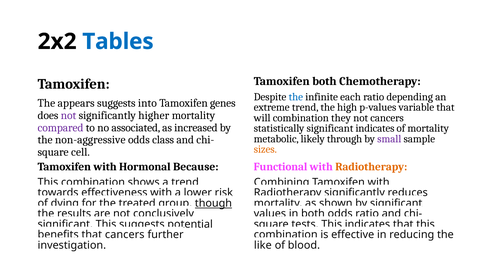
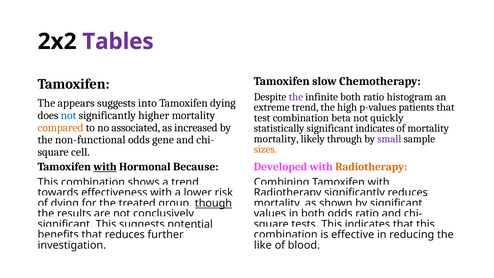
Tables colour: blue -> purple (118, 41)
Tamoxifen both: both -> slow (324, 81)
the colour: blue -> purple (296, 97)
infinite each: each -> both (351, 97)
depending: depending -> histogram (410, 97)
Tamoxifen genes: genes -> dying (223, 103)
variable: variable -> patients (416, 107)
not colour: purple -> blue (69, 115)
will: will -> test (262, 118)
they: they -> beta (341, 118)
not cancers: cancers -> quickly (387, 118)
compared colour: purple -> orange (61, 128)
metabolic: metabolic -> mortality (276, 139)
non-aggressive: non-aggressive -> non-functional (90, 140)
class: class -> gene (163, 140)
with underline: none -> present (105, 167)
Functional: Functional -> Developed (280, 167)
cancers: cancers -> reduces (125, 235)
